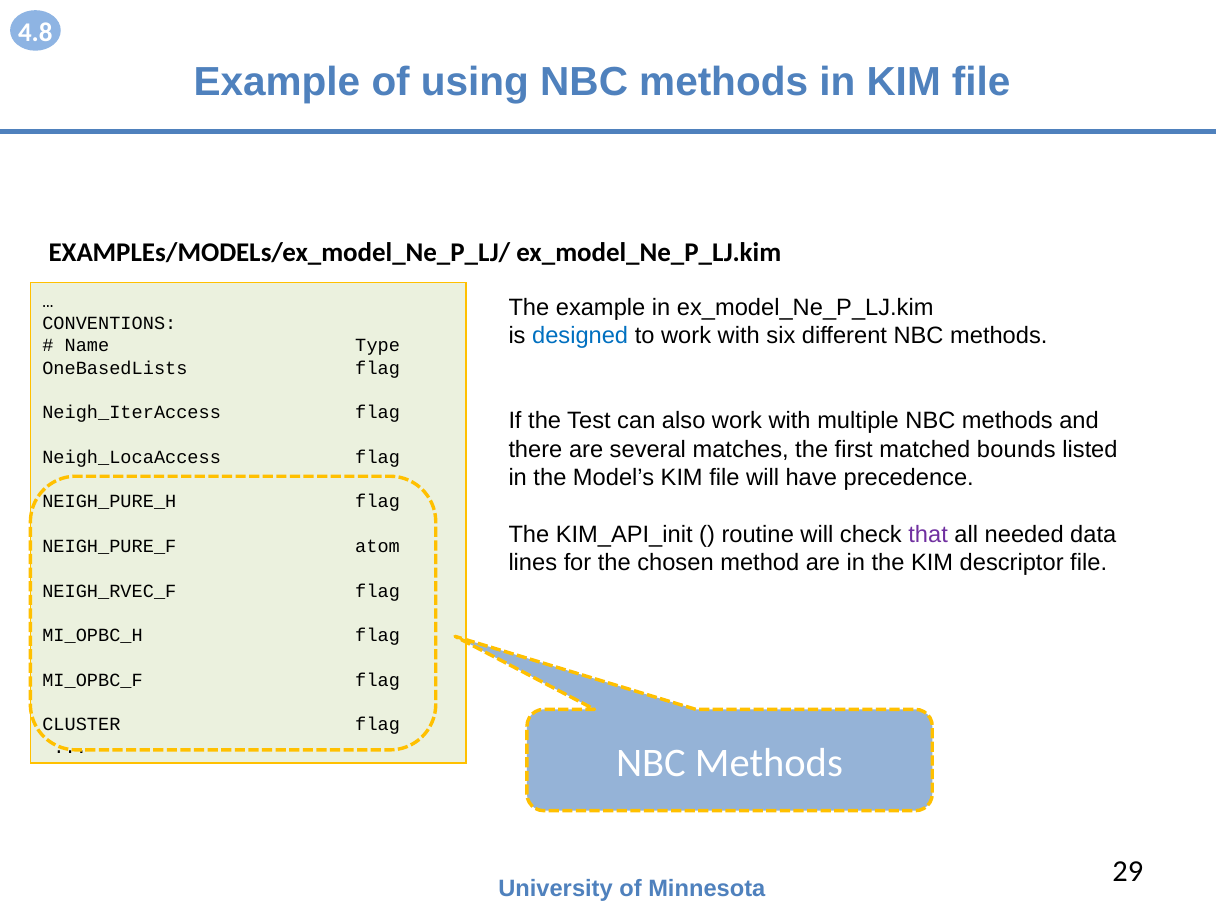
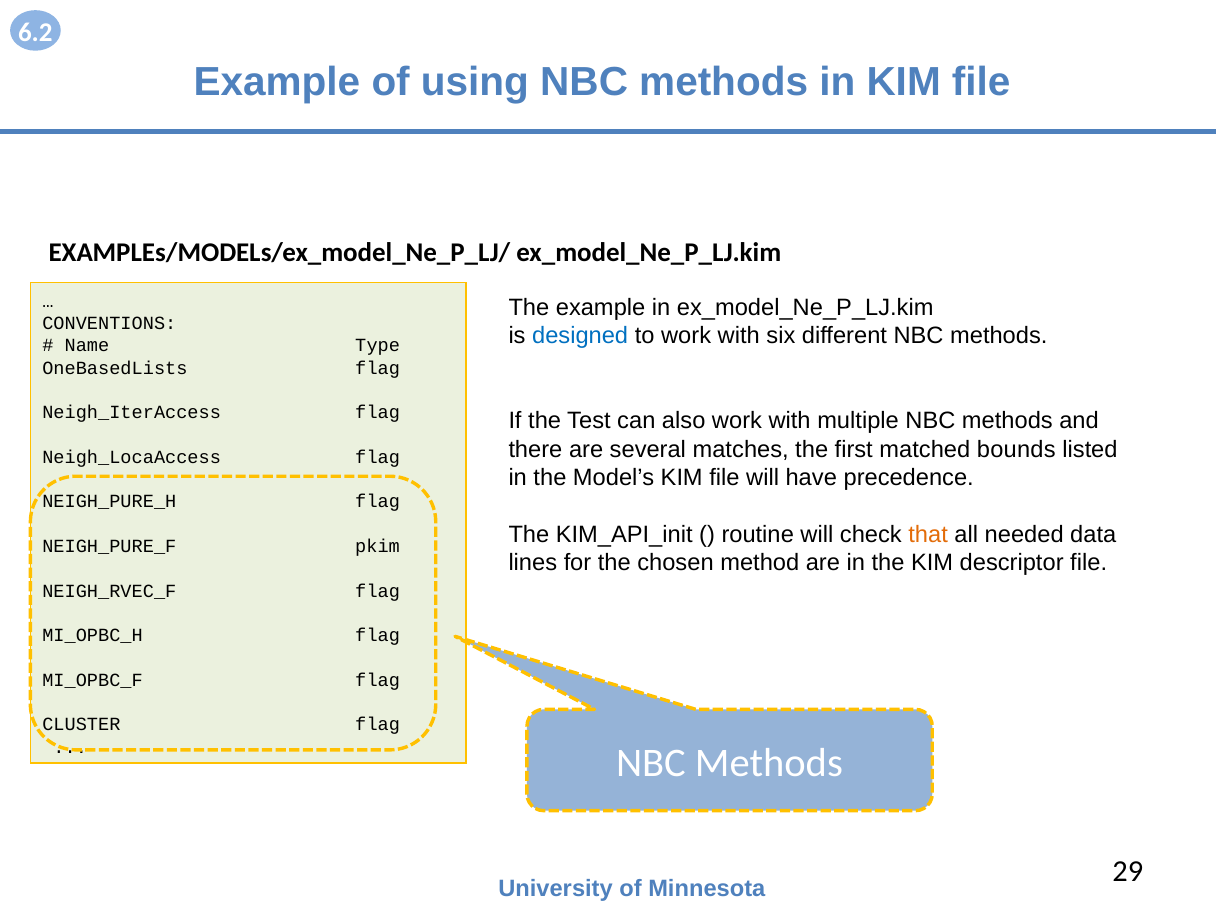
4.8: 4.8 -> 6.2 (35, 32)
that colour: purple -> orange (928, 535)
atom: atom -> pkim (378, 546)
